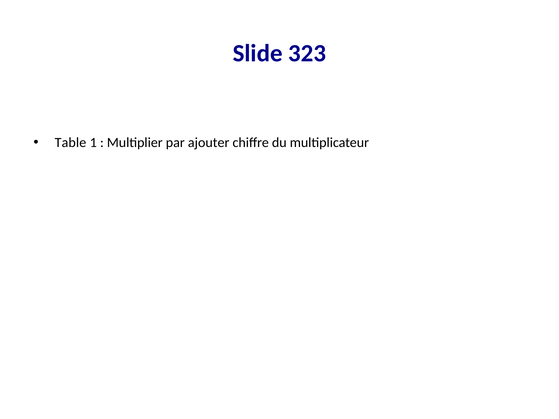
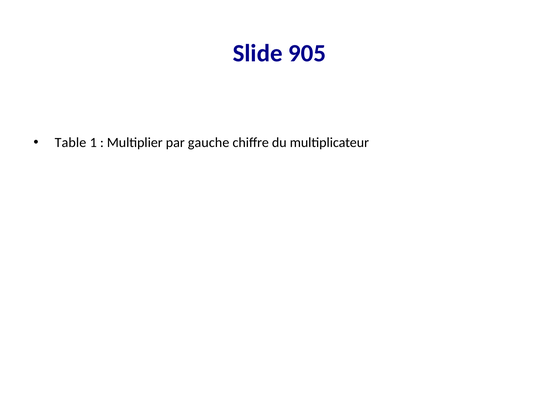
323: 323 -> 905 (307, 53)
ajouter: ajouter -> gauche (209, 143)
